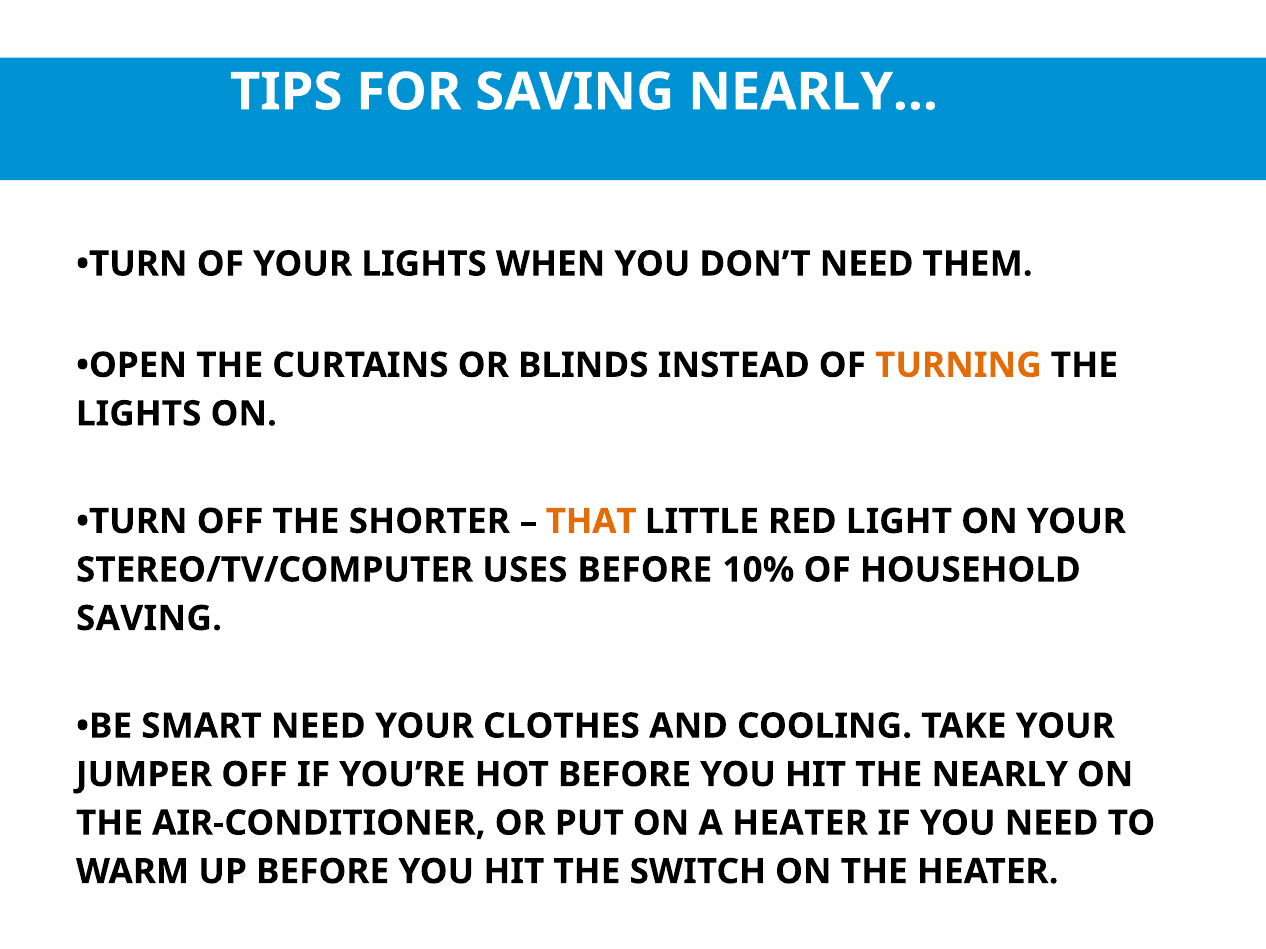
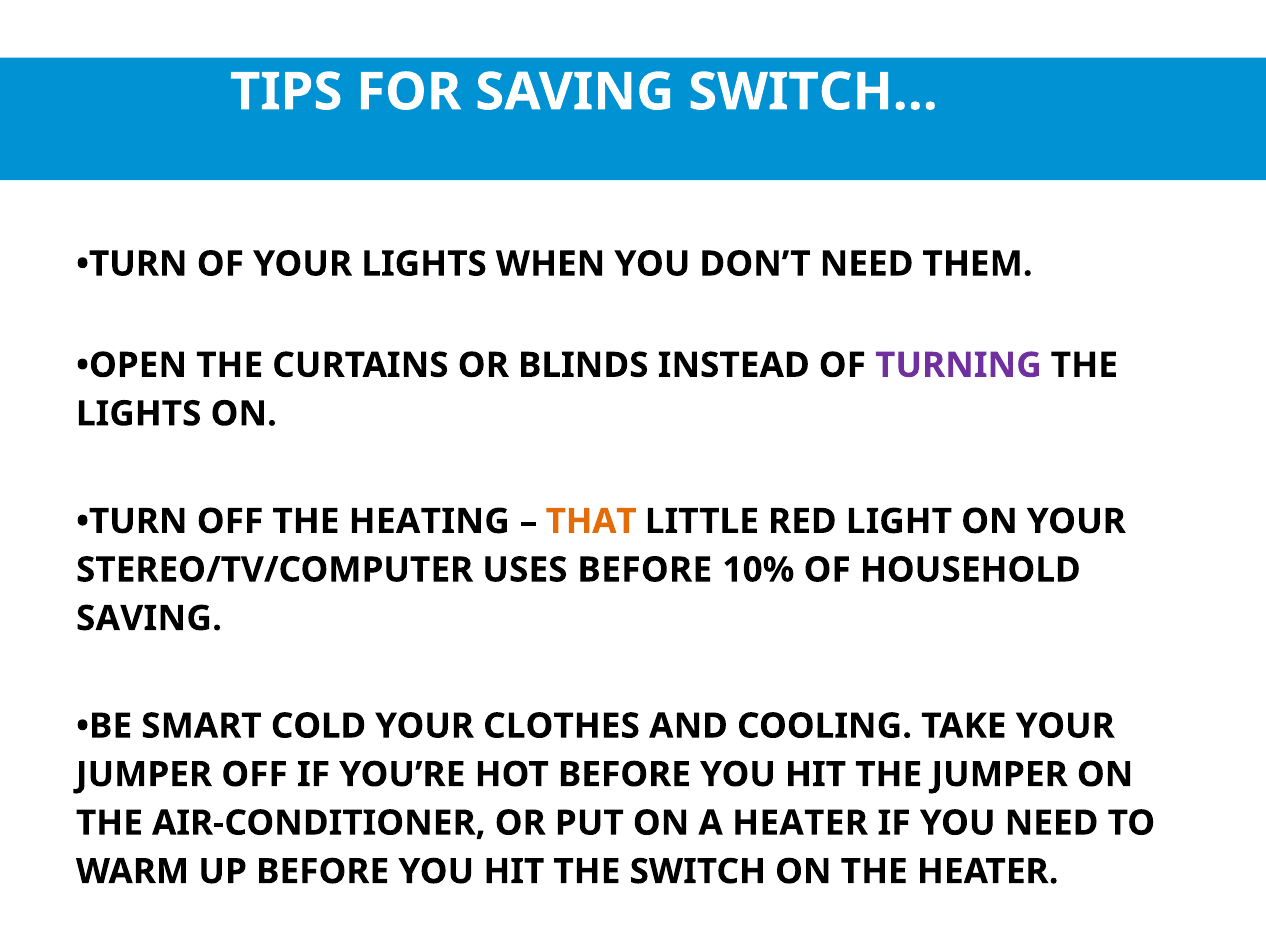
NEARLY…: NEARLY… -> SWITCH… (813, 92)
TURNING colour: orange -> purple (958, 365)
SHORTER: SHORTER -> HEATING (429, 522)
SMART NEED: NEED -> COLD (319, 726)
THE NEARLY: NEARLY -> JUMPER (1000, 775)
